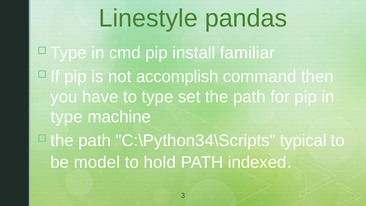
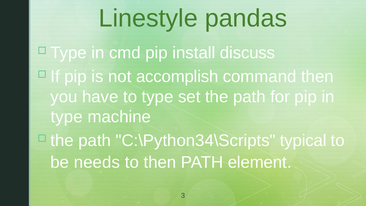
familiar: familiar -> discuss (248, 53)
model: model -> needs (97, 162)
to hold: hold -> then (160, 162)
indexed: indexed -> element (257, 162)
